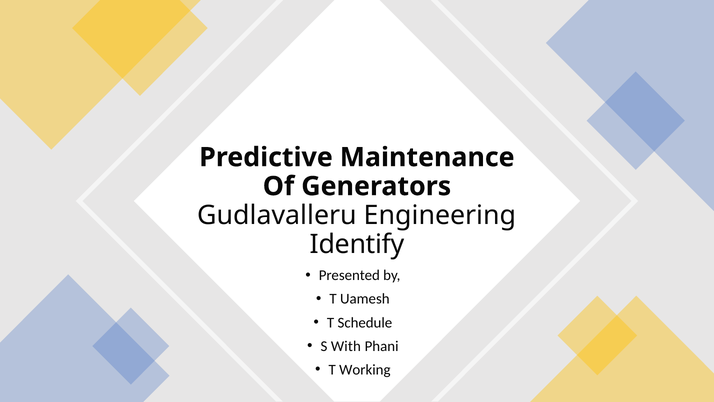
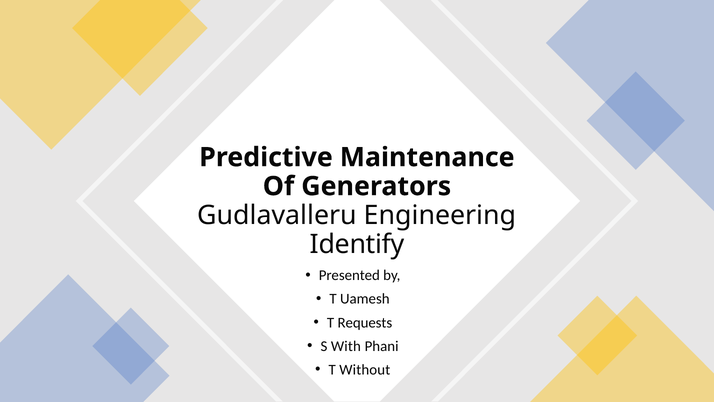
Schedule: Schedule -> Requests (365, 322)
Working: Working -> Without (365, 369)
